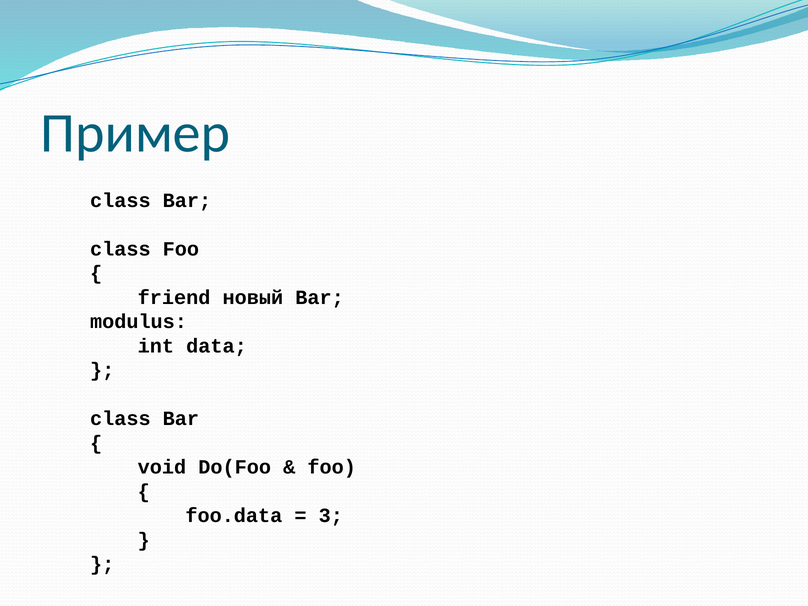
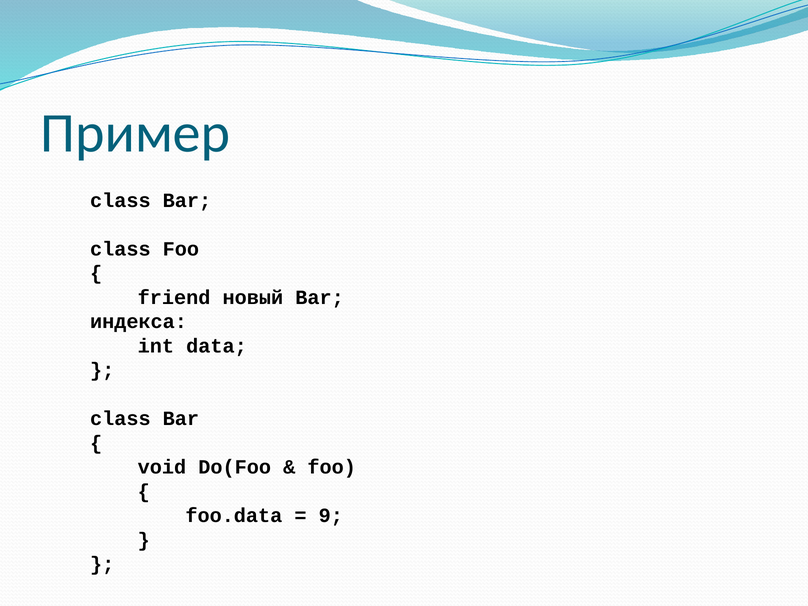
modulus: modulus -> индекса (139, 322)
3: 3 -> 9 (331, 516)
